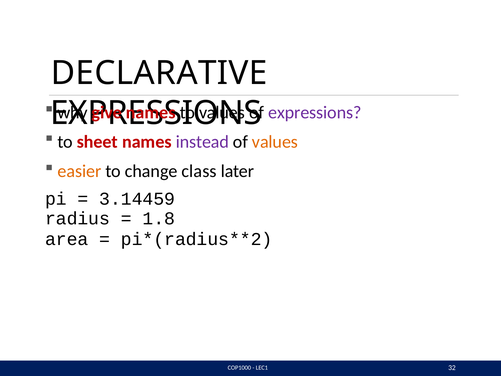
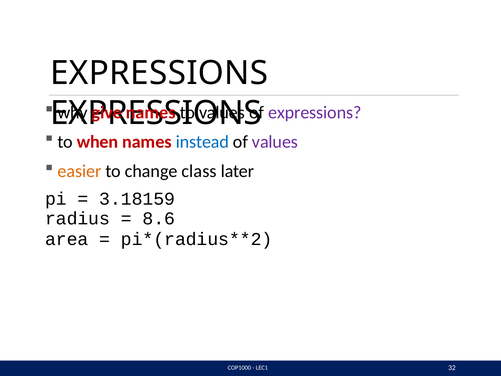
DECLARATIVE: DECLARATIVE -> EXPRESSIONS (159, 73)
sheet: sheet -> when (97, 142)
instead colour: purple -> blue (202, 142)
values colour: orange -> purple (275, 142)
3.14459: 3.14459 -> 3.18159 (137, 199)
1.8: 1.8 -> 8.6 (159, 218)
